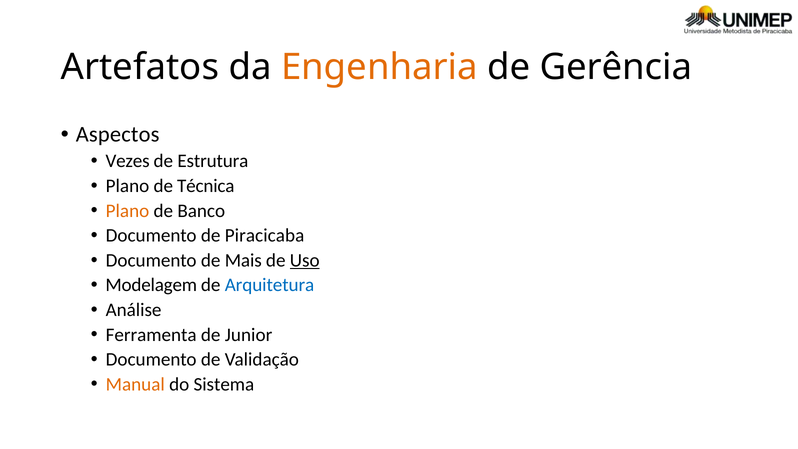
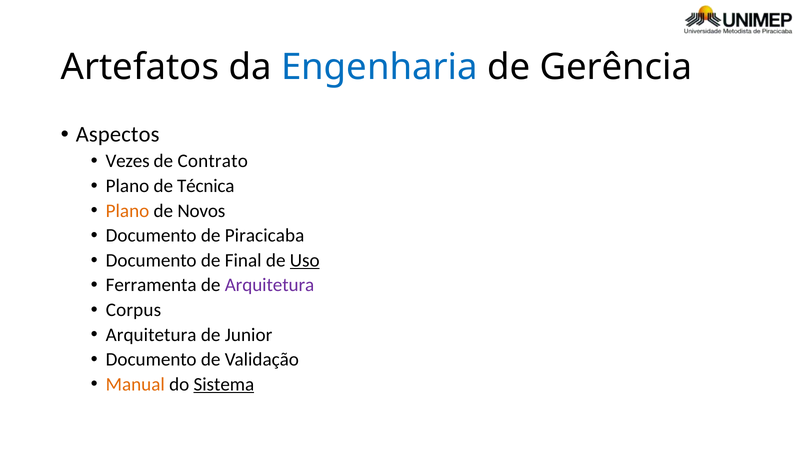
Engenharia colour: orange -> blue (379, 67)
Estrutura: Estrutura -> Contrato (213, 161)
Banco: Banco -> Novos (201, 211)
Mais: Mais -> Final (243, 260)
Modelagem: Modelagem -> Ferramenta (151, 285)
Arquitetura colour: blue -> purple (270, 285)
Análise: Análise -> Corpus (133, 310)
Ferramenta: Ferramenta -> Arquitetura (151, 335)
Sistema underline: none -> present (224, 384)
